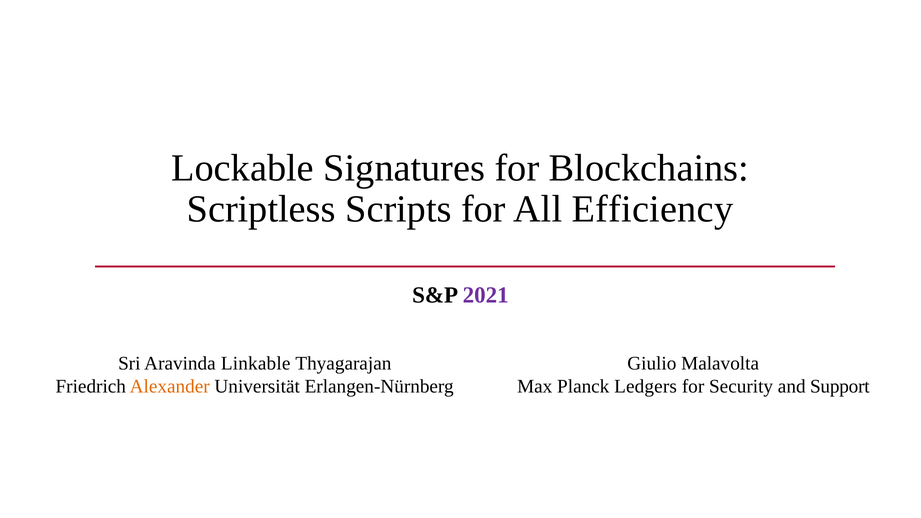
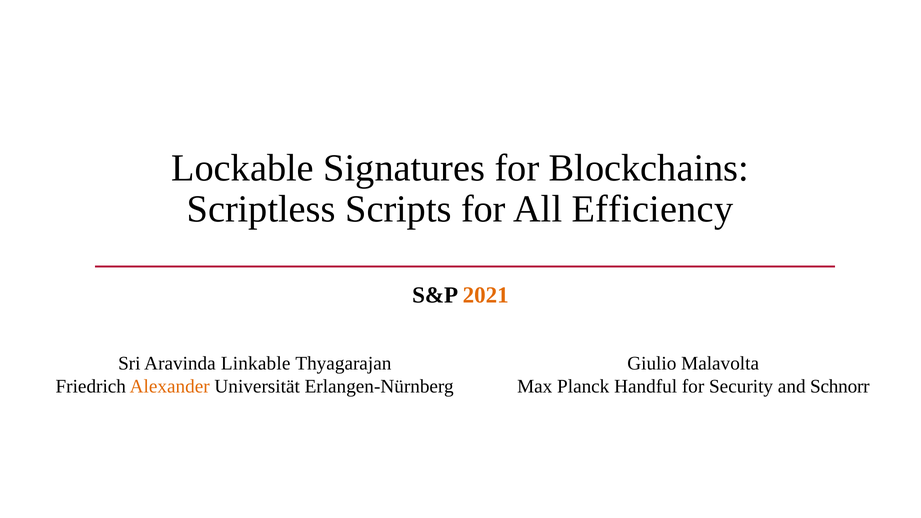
2021 colour: purple -> orange (486, 295)
Ledgers: Ledgers -> Handful (646, 387)
Support: Support -> Schnorr (840, 387)
